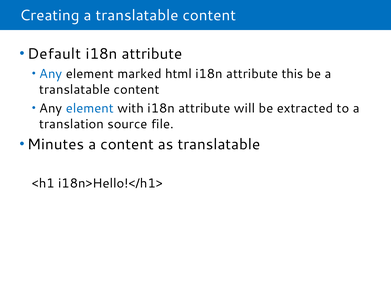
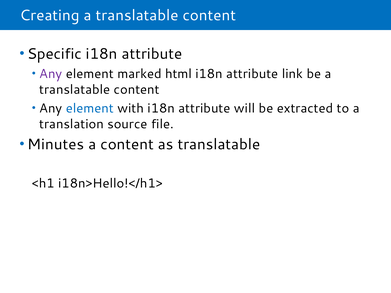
Default: Default -> Specific (54, 54)
Any colour: blue -> purple (51, 74)
this: this -> link (292, 74)
